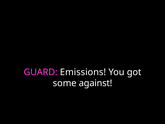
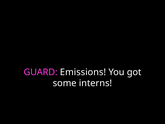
against: against -> interns (95, 83)
